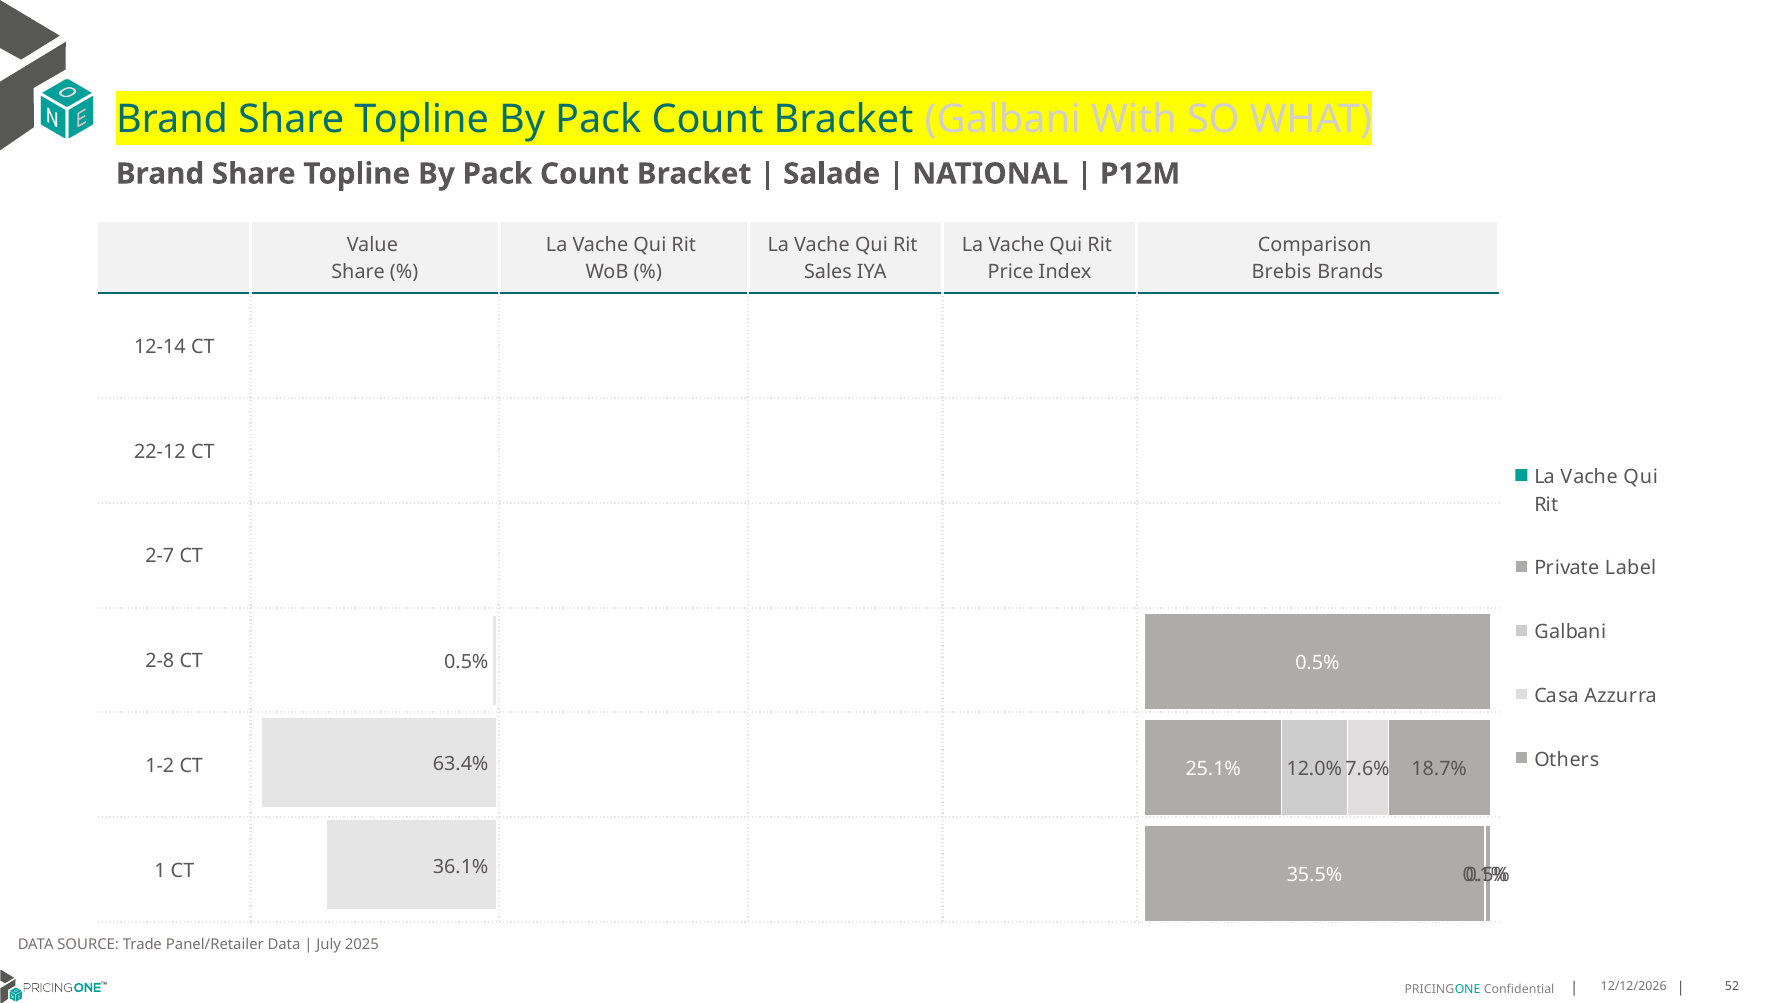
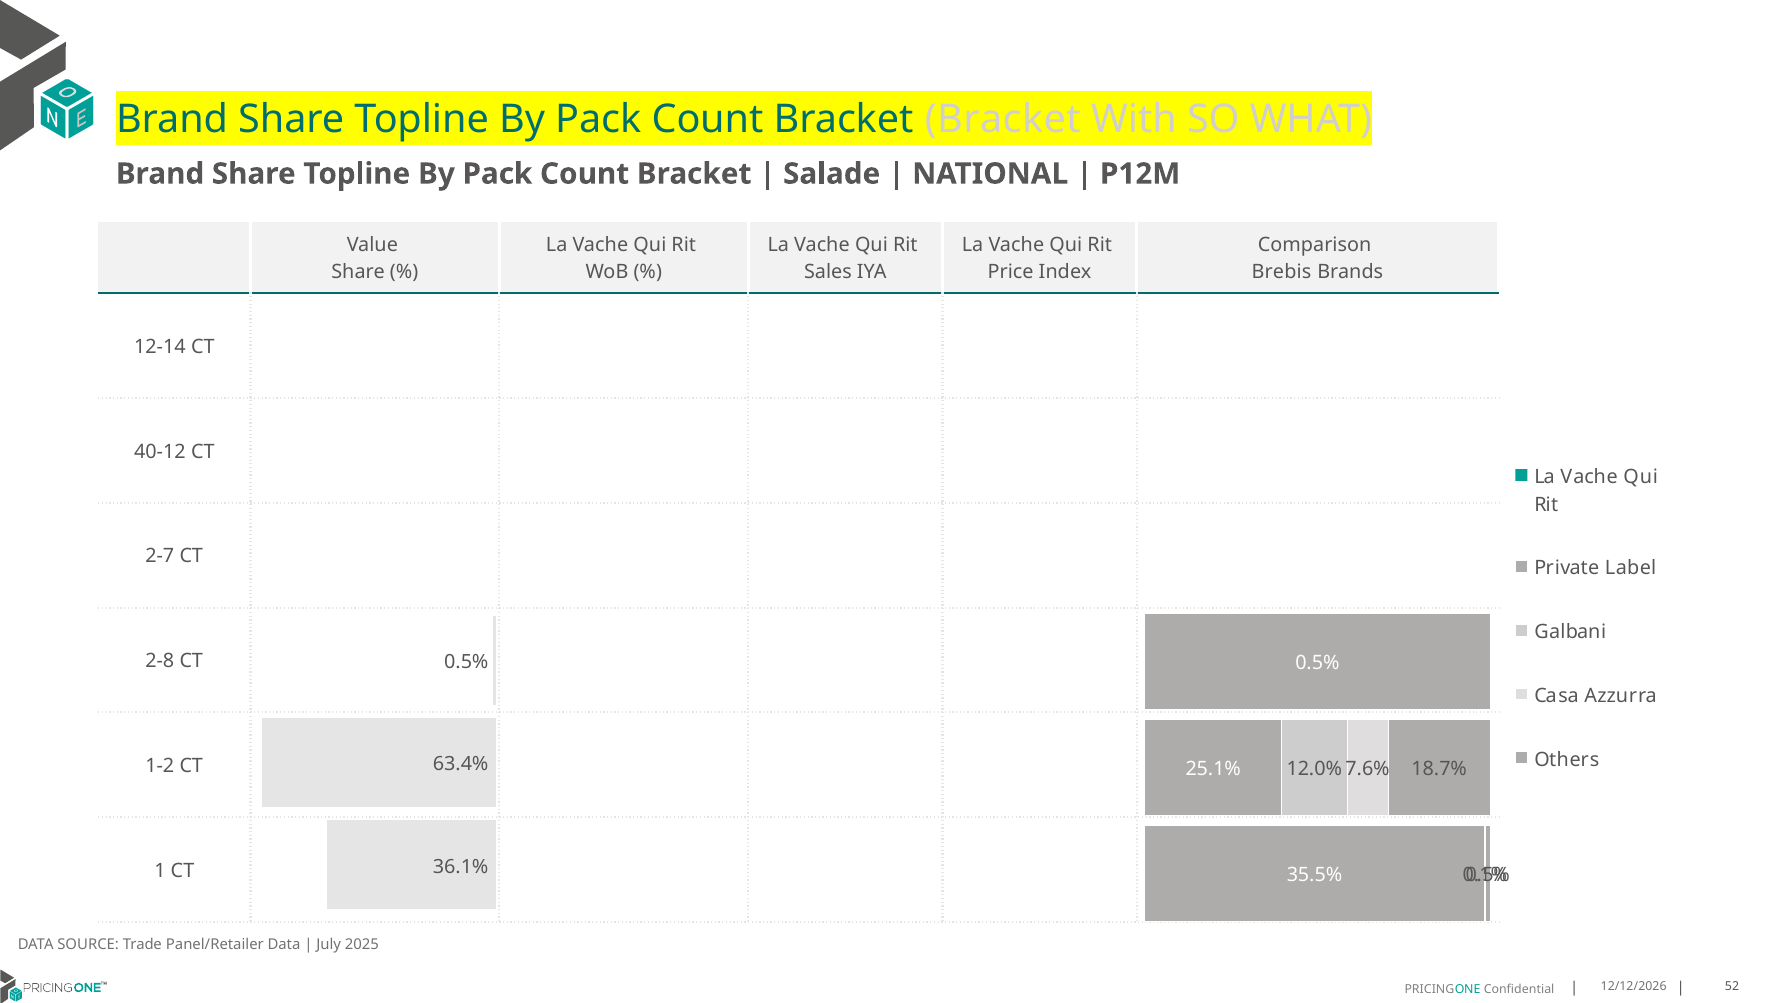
Bracket Galbani: Galbani -> Bracket (1003, 120)
22-12: 22-12 -> 40-12 (160, 452)
